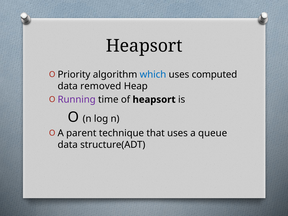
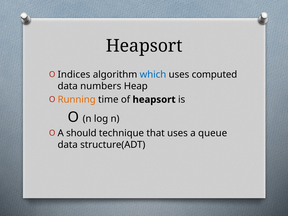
Priority: Priority -> Indices (74, 75)
removed: removed -> numbers (101, 86)
Running colour: purple -> orange (77, 100)
parent: parent -> should (81, 133)
